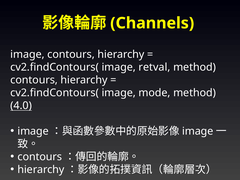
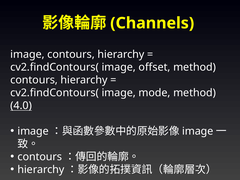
retval: retval -> offset (154, 67)
